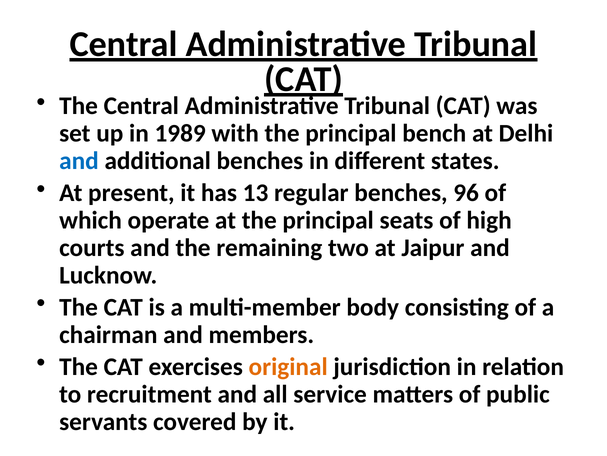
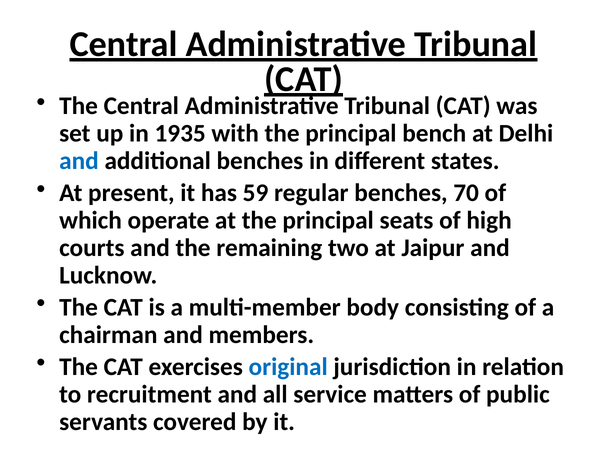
1989: 1989 -> 1935 (180, 133)
13: 13 -> 59 (256, 193)
96: 96 -> 70 (466, 193)
original colour: orange -> blue (288, 366)
